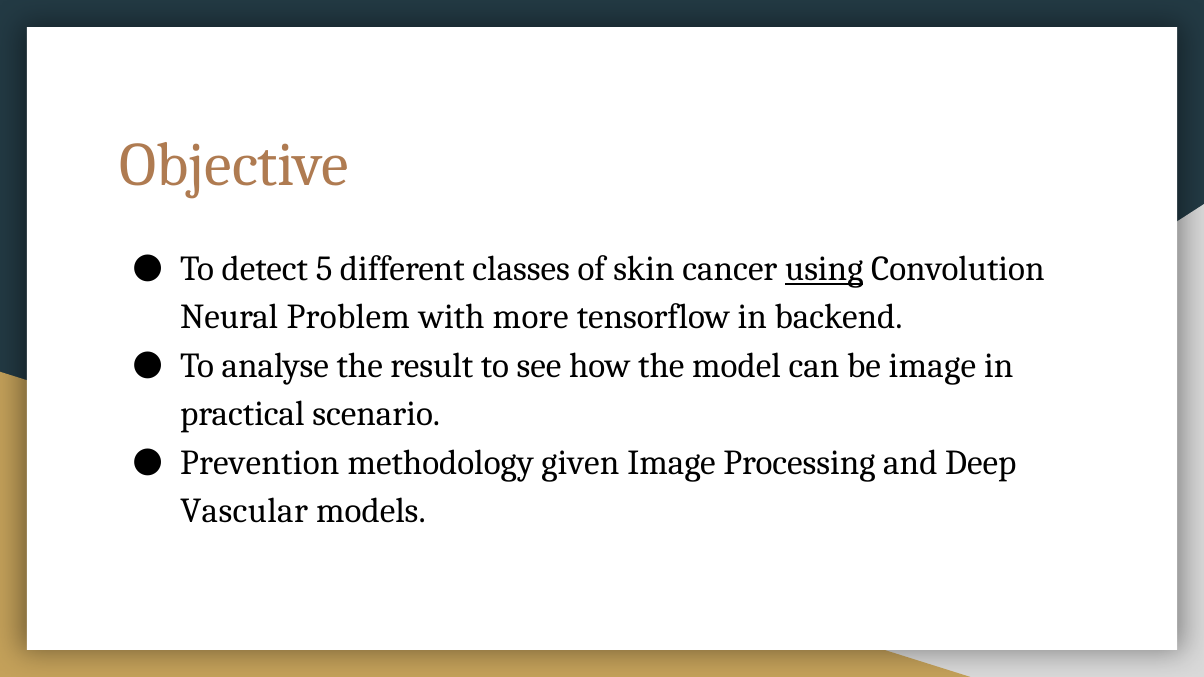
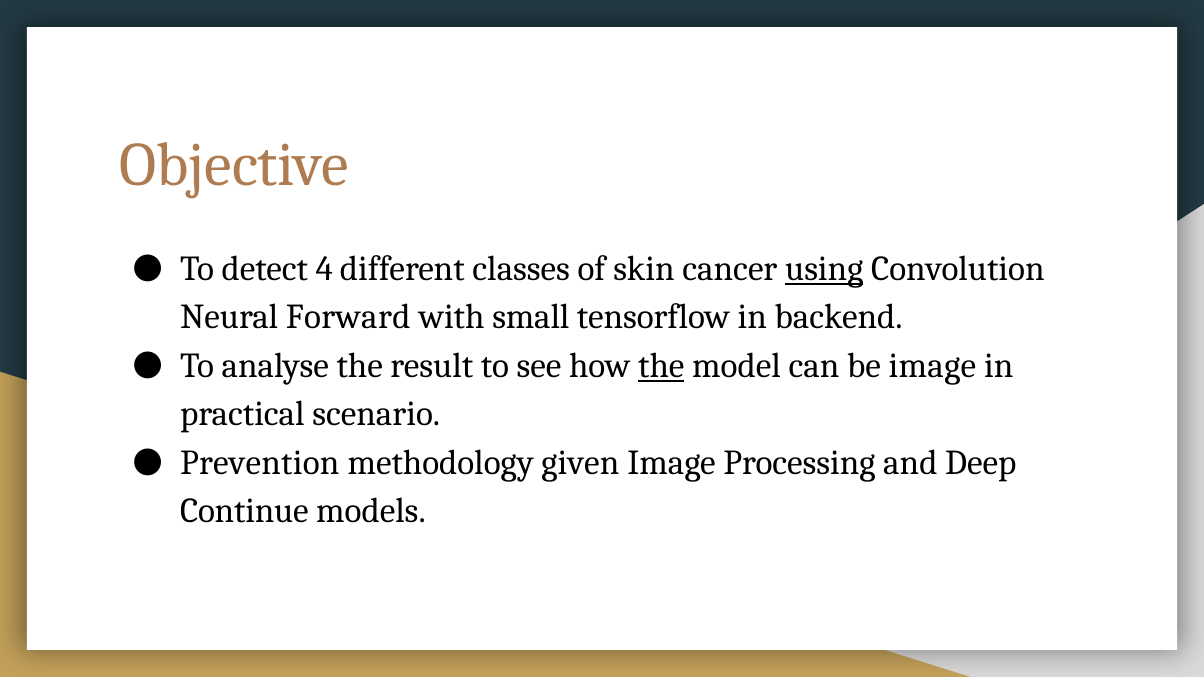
5: 5 -> 4 (324, 269)
Problem: Problem -> Forward (348, 317)
more: more -> small (531, 317)
the underline: none -> present (661, 366)
Vascular: Vascular -> Continue (244, 511)
